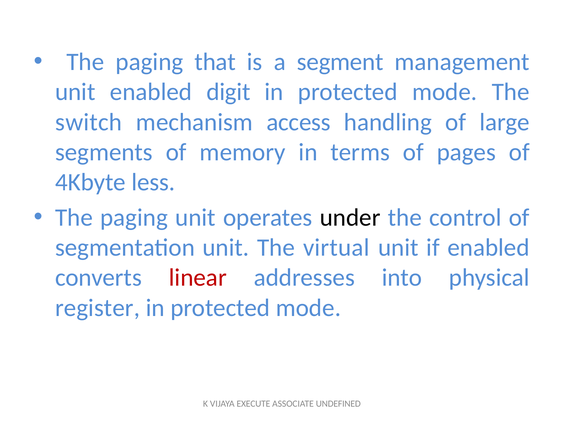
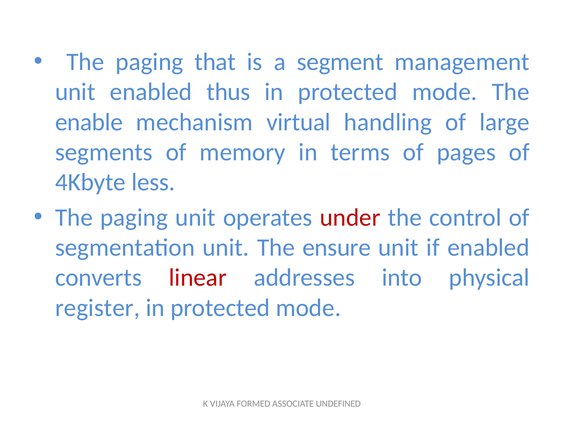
digit: digit -> thus (228, 92)
switch: switch -> enable (89, 122)
access: access -> virtual (299, 122)
under colour: black -> red (350, 218)
virtual: virtual -> ensure (337, 248)
EXECUTE: EXECUTE -> FORMED (253, 404)
